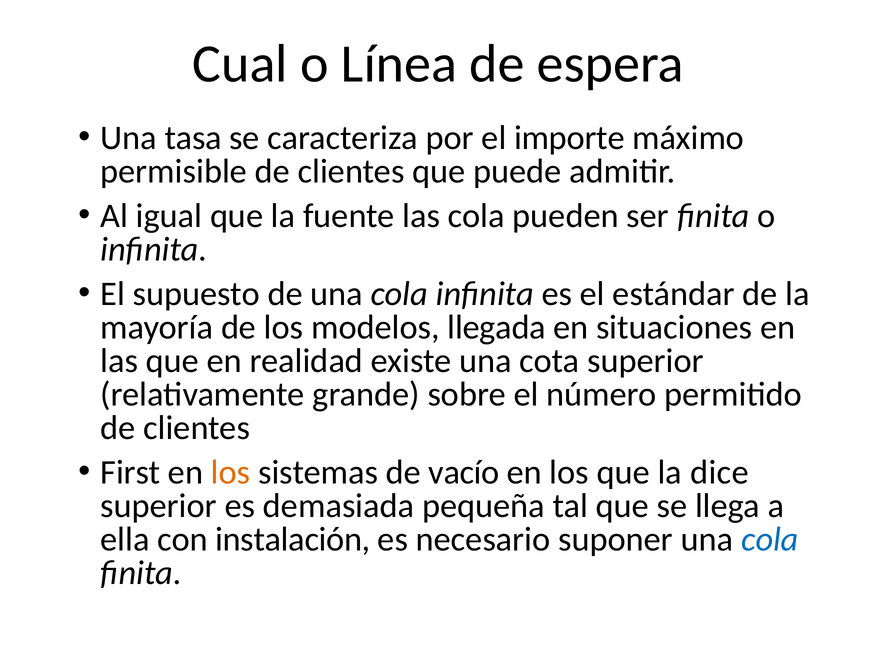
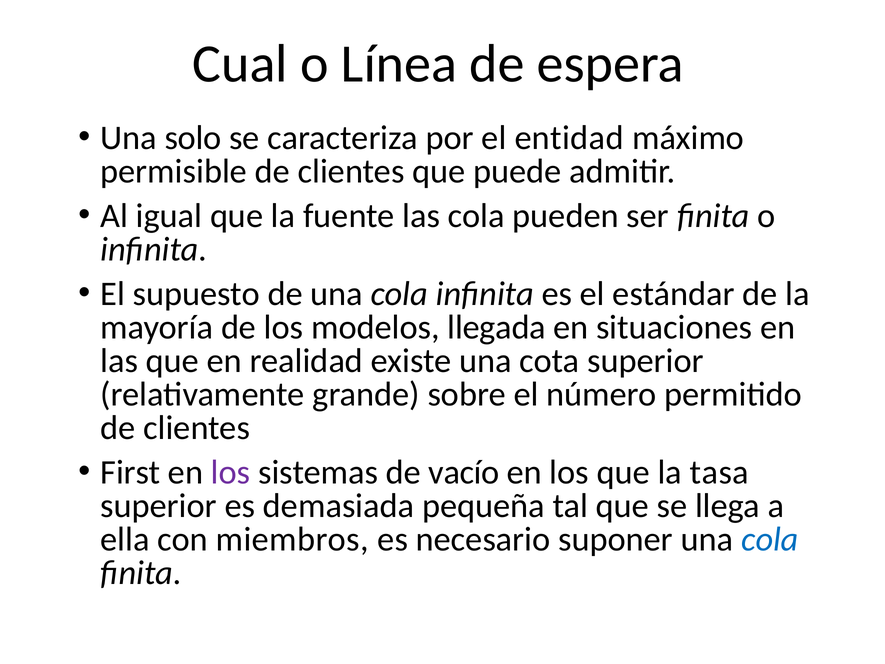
tasa: tasa -> solo (193, 138)
importe: importe -> entidad (569, 138)
los colour: orange -> purple (231, 472)
dice: dice -> tasa (719, 472)
instalación: instalación -> miembros (292, 539)
